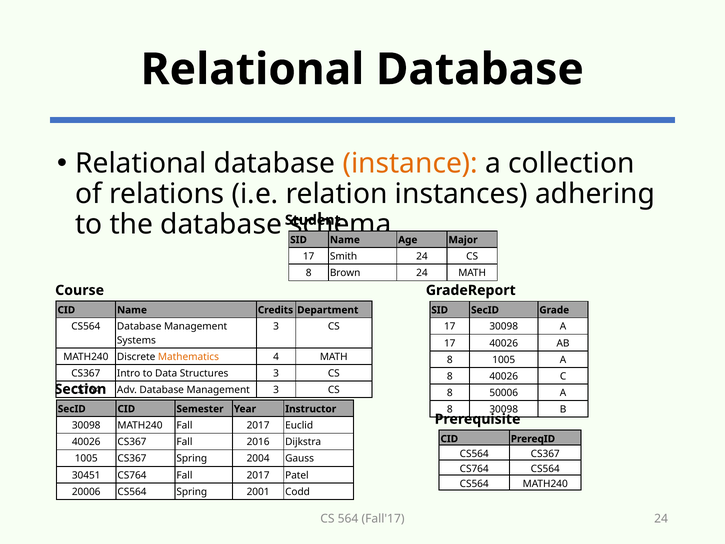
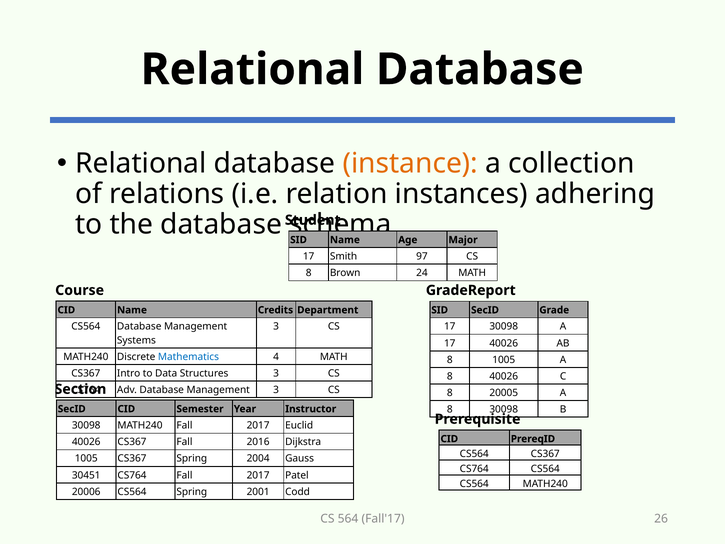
Smith 24: 24 -> 97 (422, 256)
Mathematics colour: orange -> blue (188, 357)
50006: 50006 -> 20005 (504, 393)
Fall'17 24: 24 -> 26 (661, 518)
